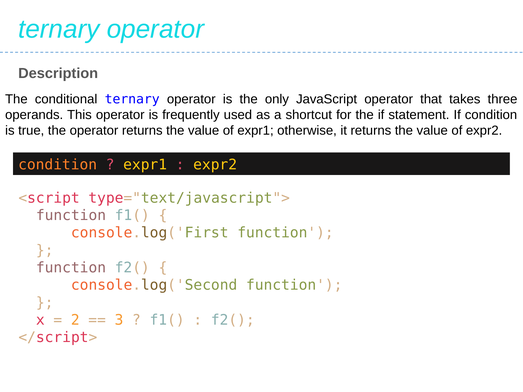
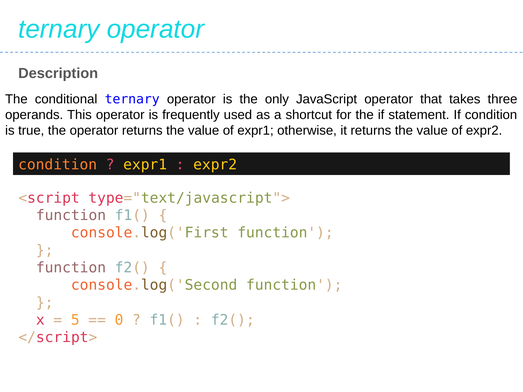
2: 2 -> 5 (75, 320)
3: 3 -> 0 (119, 320)
